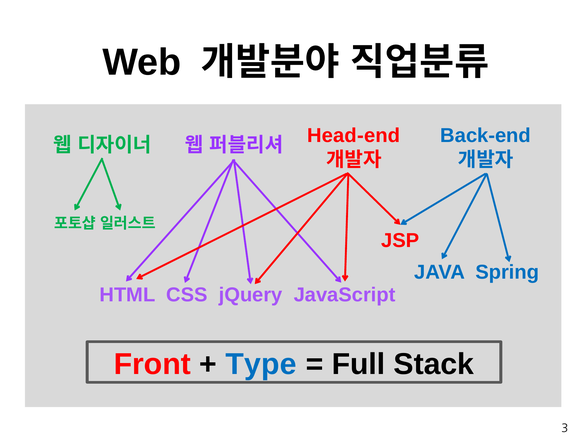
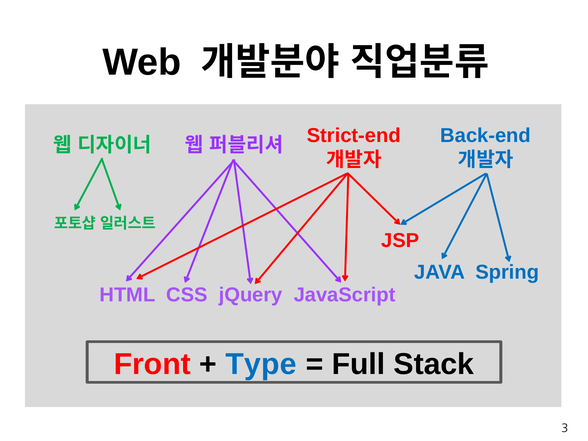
Head-end: Head-end -> Strict-end (354, 136)
